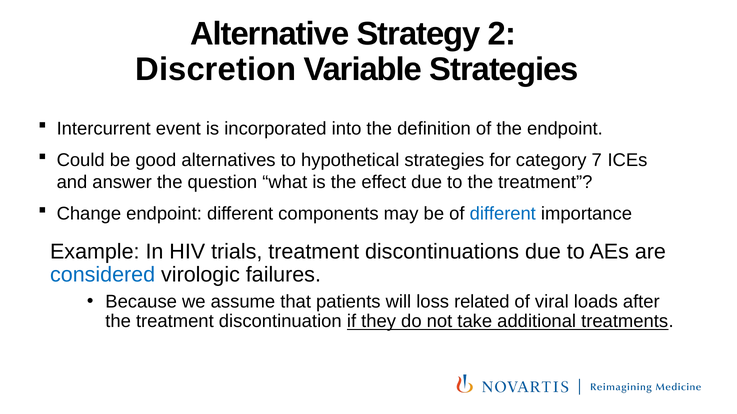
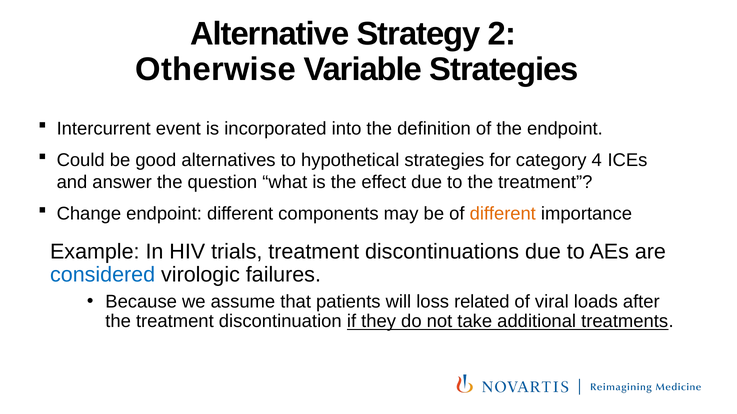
Discretion: Discretion -> Otherwise (216, 69)
7: 7 -> 4 (597, 160)
different colour: blue -> orange (503, 214)
